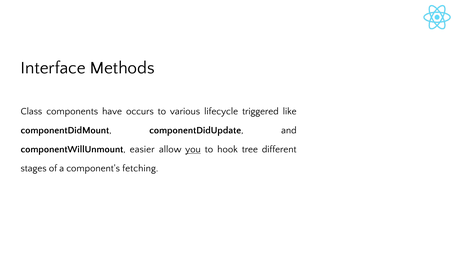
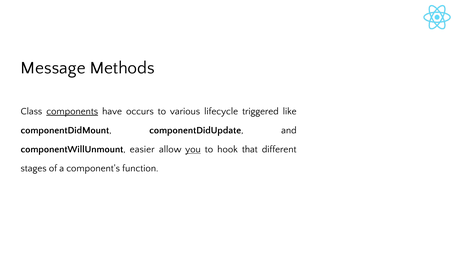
Interface: Interface -> Message (53, 68)
components underline: none -> present (72, 111)
tree: tree -> that (250, 149)
fetching: fetching -> function (140, 168)
